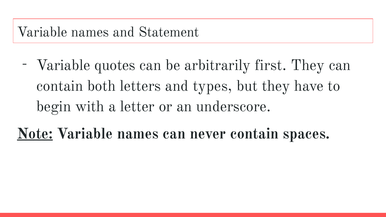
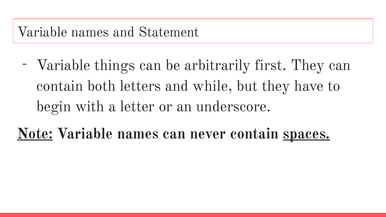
quotes: quotes -> things (115, 65)
types: types -> while (212, 86)
spaces underline: none -> present (306, 134)
